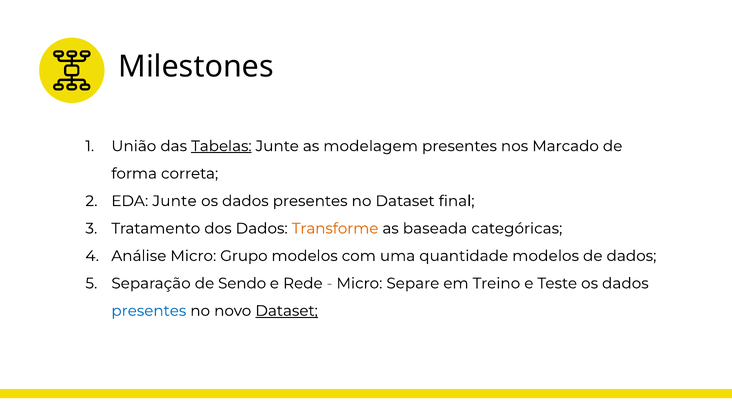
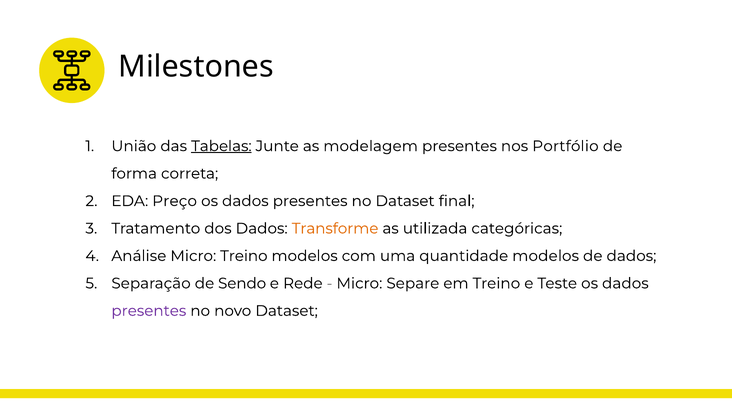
Marcado: Marcado -> Portfólio (565, 146)
EDA Junte: Junte -> Preço (175, 201)
baseada: baseada -> utilizada (435, 228)
Micro Grupo: Grupo -> Treino (244, 256)
presentes colour: blue -> purple (149, 311)
Dataset underline: present -> none (287, 311)
